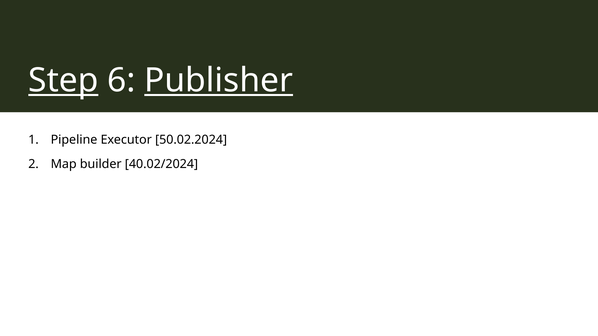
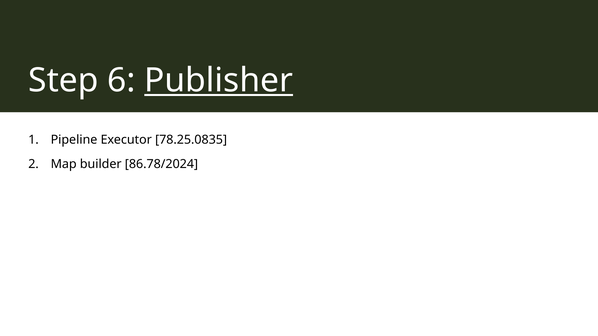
Step underline: present -> none (63, 81)
50.02.2024: 50.02.2024 -> 78.25.0835 (191, 140)
40.02/2024: 40.02/2024 -> 86.78/2024 (161, 164)
